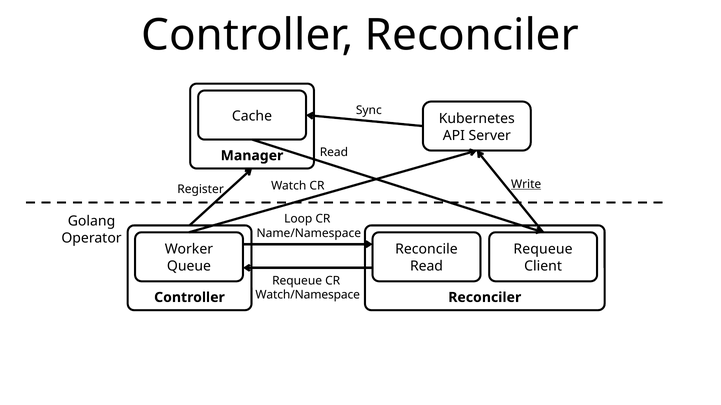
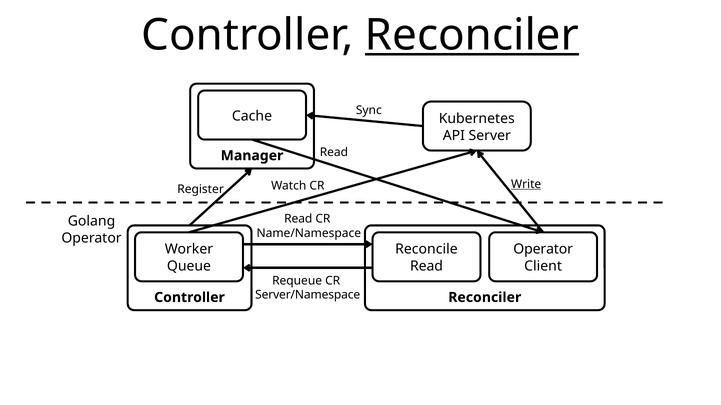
Reconciler underline: none -> present (472, 35)
Loop: Loop -> Read (298, 219)
Requeue: Requeue -> Operator (543, 250)
Watch/Namespace: Watch/Namespace -> Server/Namespace (308, 295)
